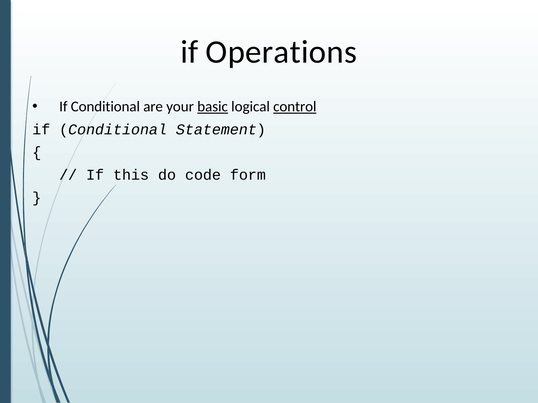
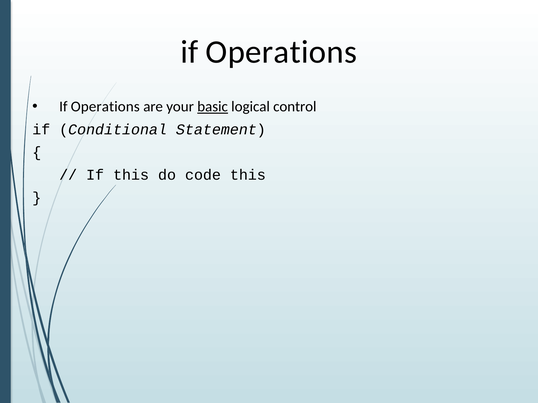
Conditional: Conditional -> Operations (105, 107)
control underline: present -> none (295, 107)
code form: form -> this (248, 175)
